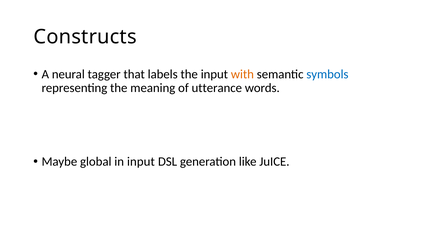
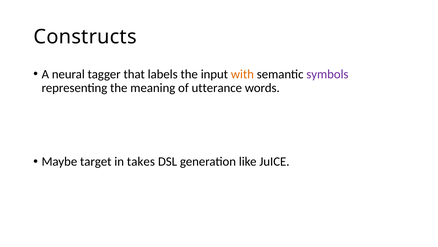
symbols colour: blue -> purple (327, 74)
global: global -> target (96, 161)
in input: input -> takes (141, 161)
